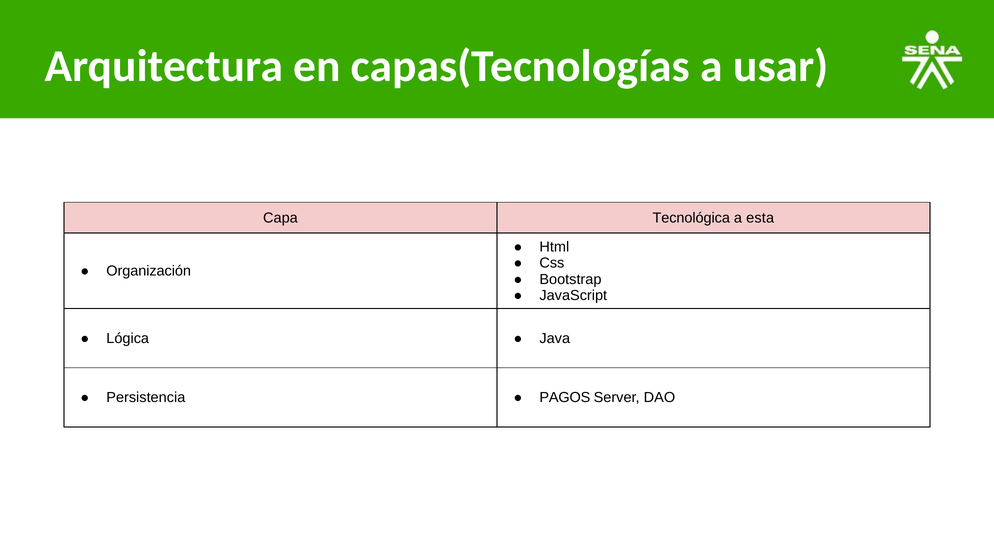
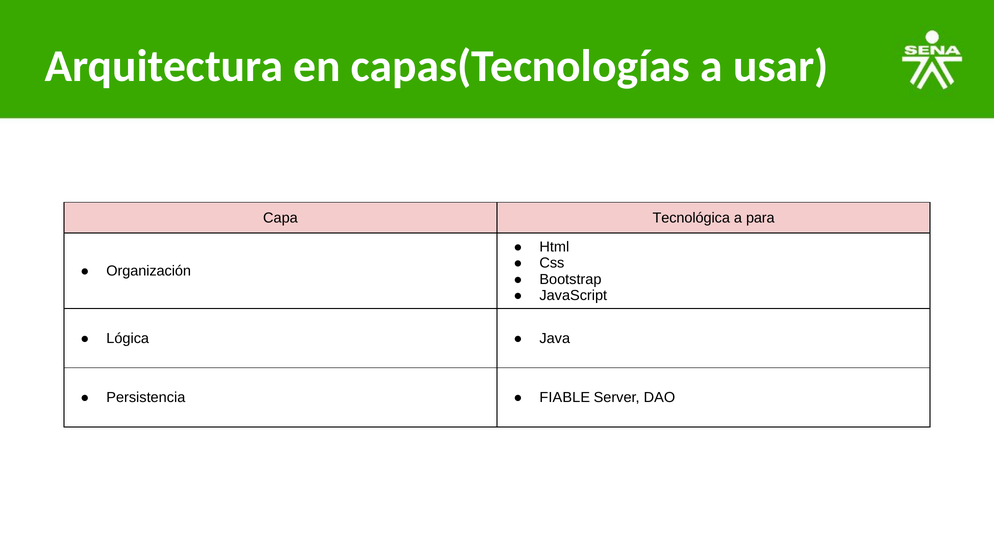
esta: esta -> para (760, 218)
PAGOS: PAGOS -> FIABLE (565, 398)
